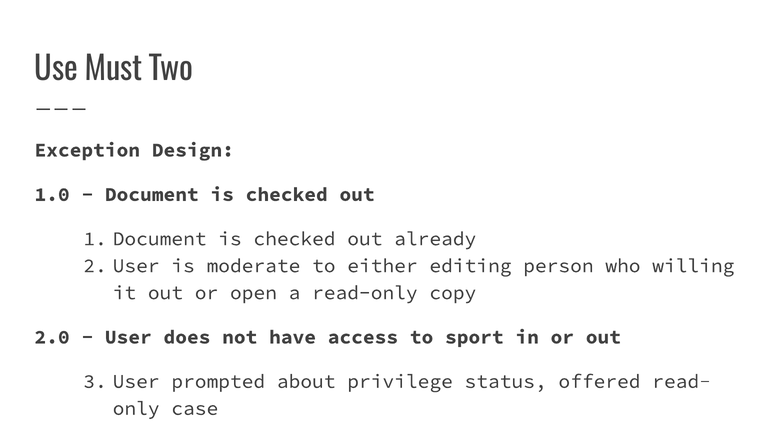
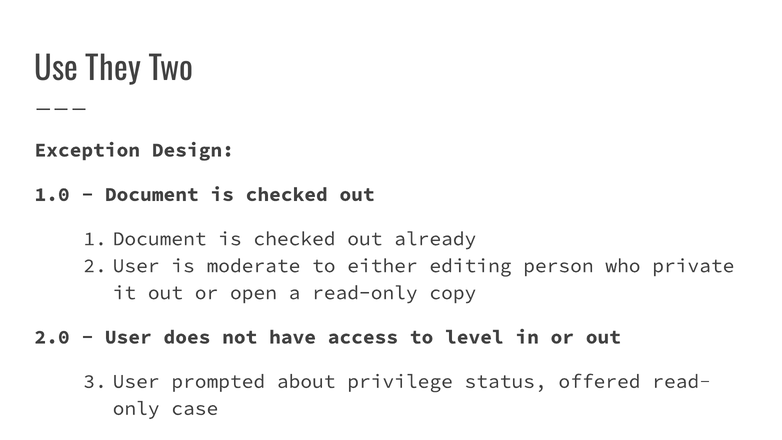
Must: Must -> They (113, 69)
willing: willing -> private (693, 266)
sport: sport -> level (474, 337)
